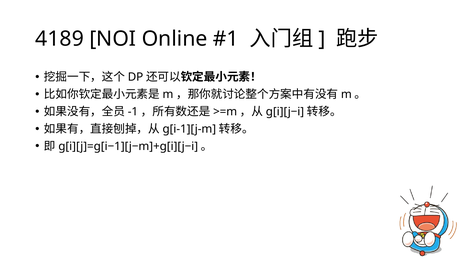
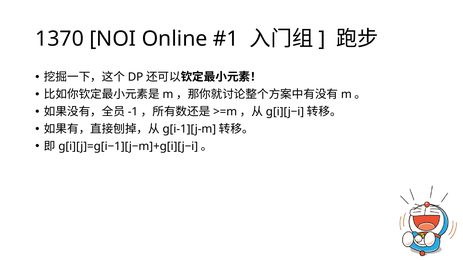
4189: 4189 -> 1370 (60, 39)
